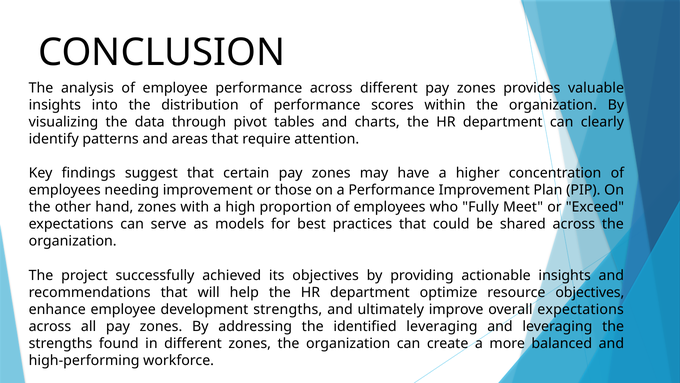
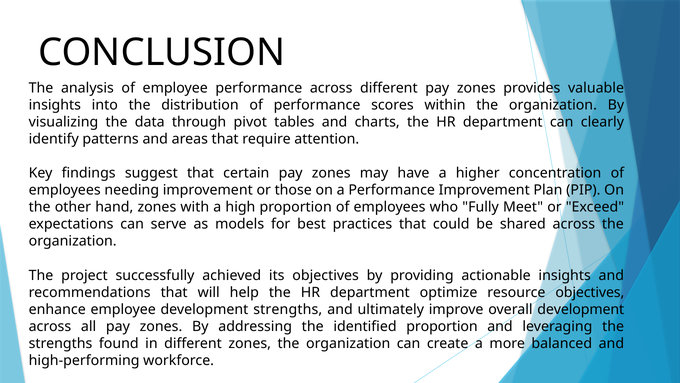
overall expectations: expectations -> development (581, 309)
identified leveraging: leveraging -> proportion (442, 326)
